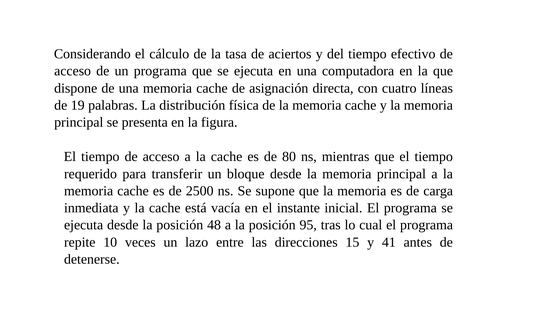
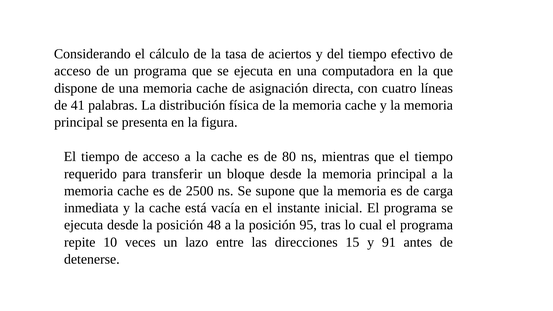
19: 19 -> 41 (78, 105)
41: 41 -> 91 (389, 242)
